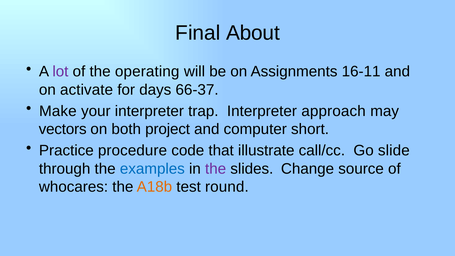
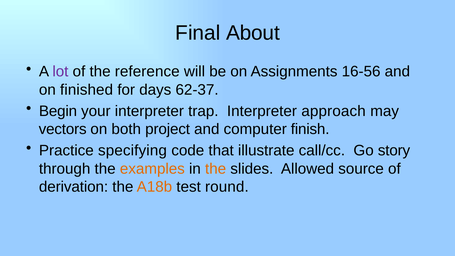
operating: operating -> reference (147, 72)
16-11: 16-11 -> 16-56 (361, 72)
activate: activate -> finished (87, 90)
66-37: 66-37 -> 62-37 (197, 90)
Make: Make -> Begin (58, 111)
short: short -> finish (310, 129)
procedure: procedure -> specifying (132, 150)
slide: slide -> story (394, 150)
examples colour: blue -> orange (152, 169)
the colour: purple -> orange (216, 169)
Change: Change -> Allowed (308, 169)
whocares: whocares -> derivation (74, 187)
